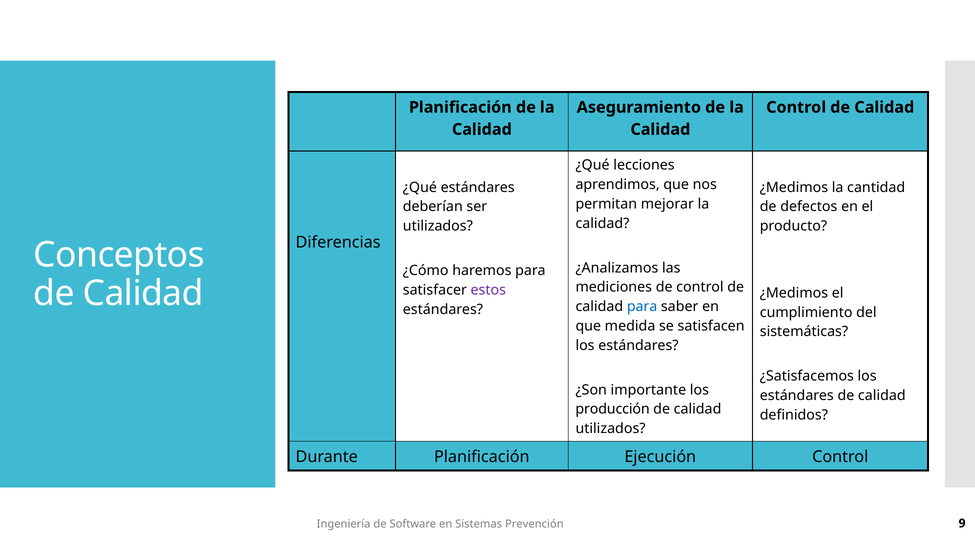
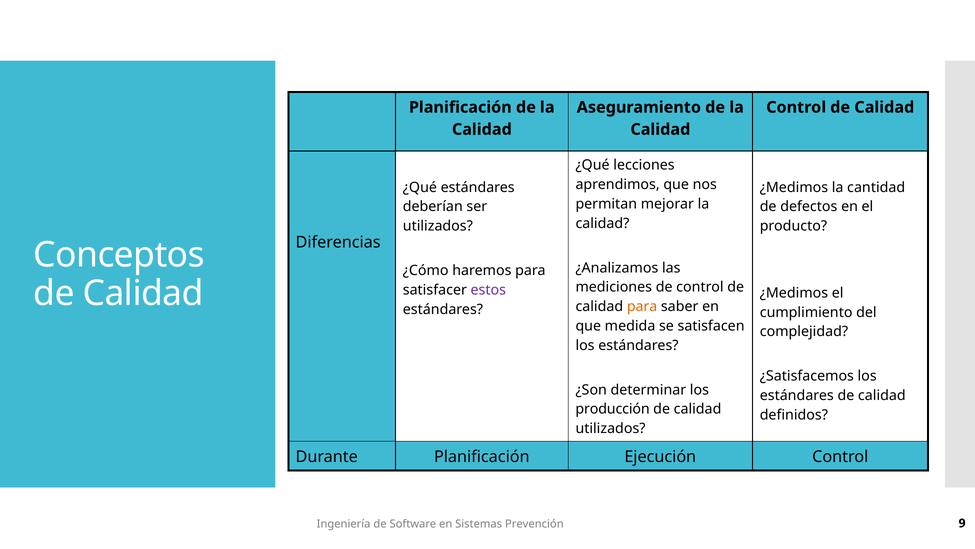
para colour: blue -> orange (642, 306)
sistemáticas: sistemáticas -> complejidad (804, 331)
importante: importante -> determinar (648, 389)
